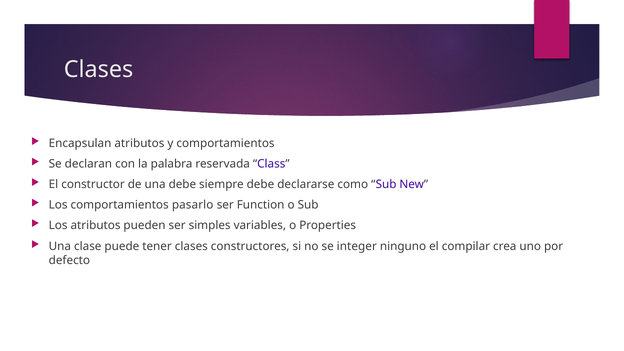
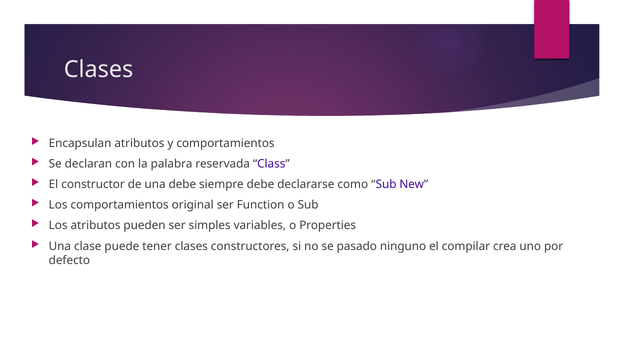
pasarlo: pasarlo -> original (193, 205)
integer: integer -> pasado (357, 246)
